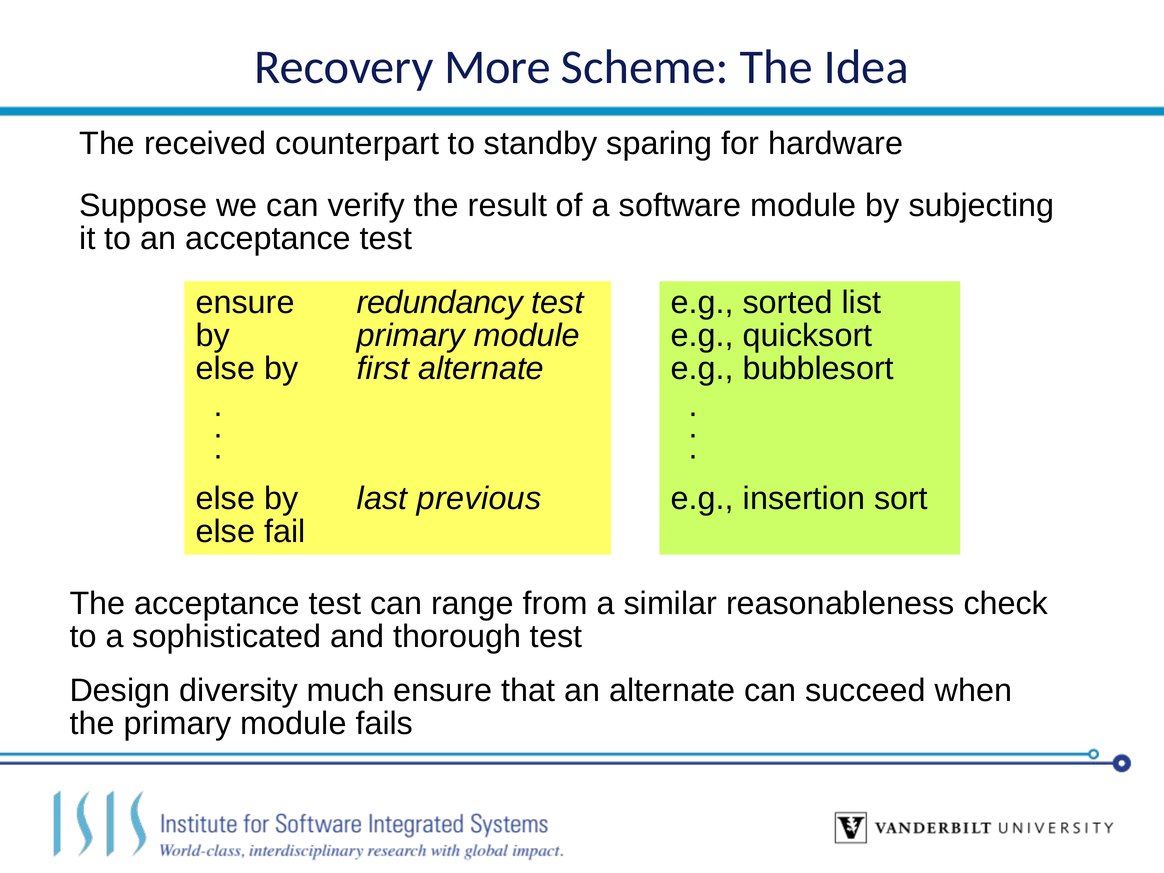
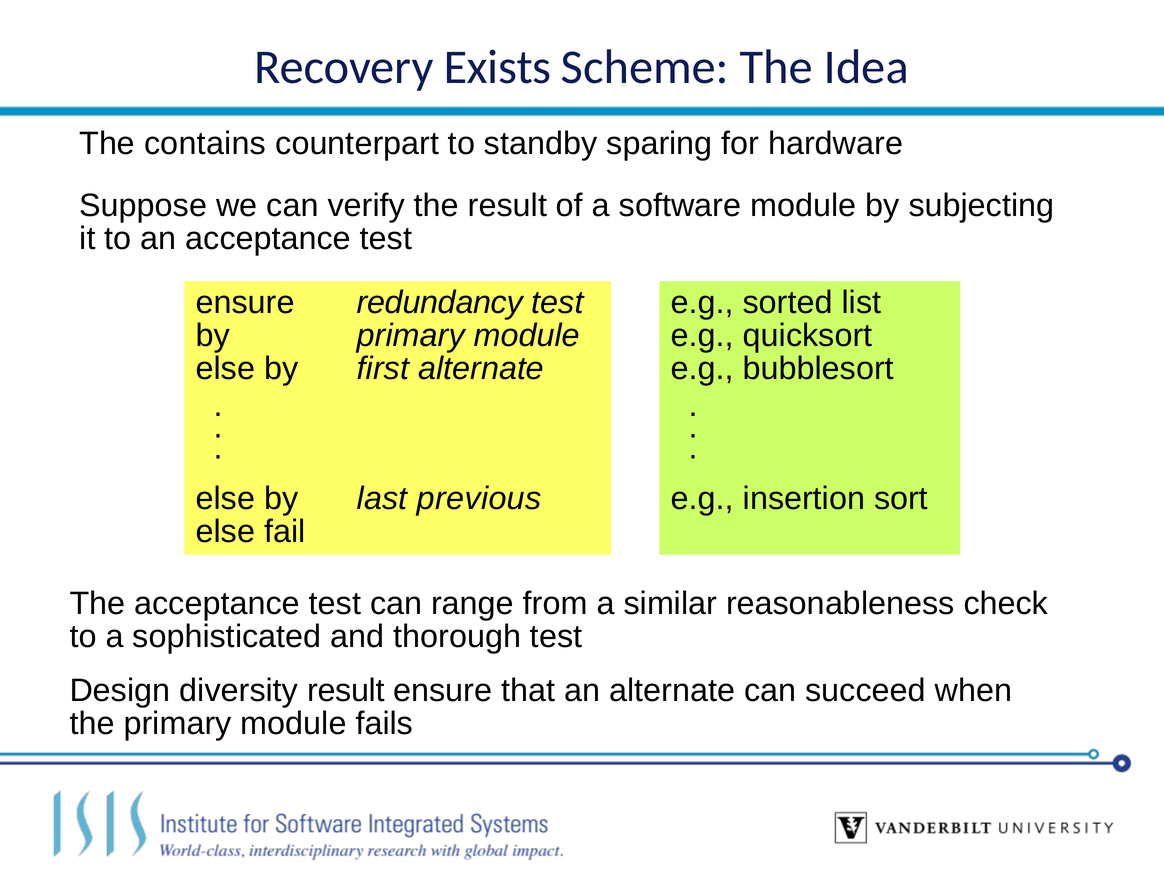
More: More -> Exists (498, 67)
received: received -> contains (205, 144)
diversity much: much -> result (346, 691)
